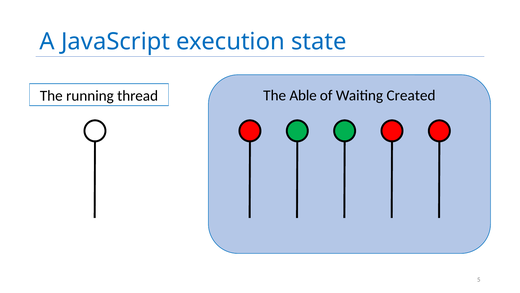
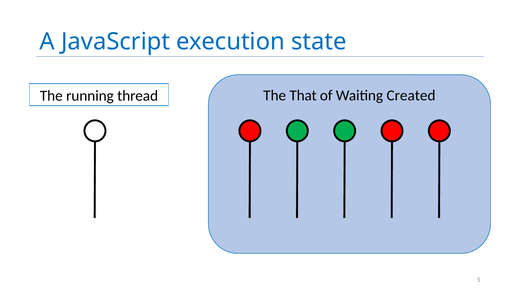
Able: Able -> That (303, 95)
